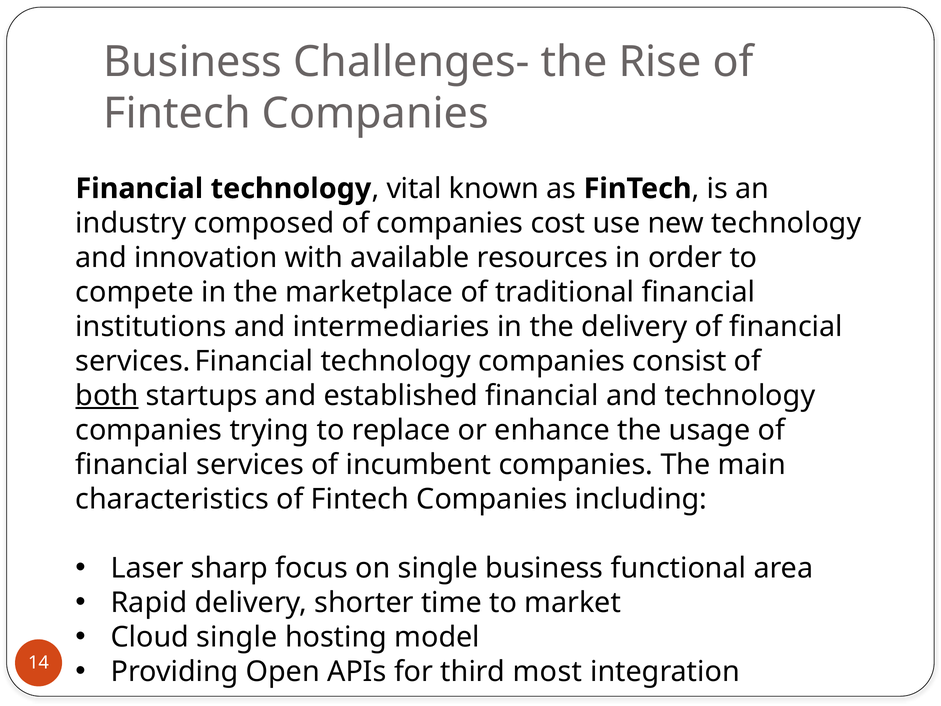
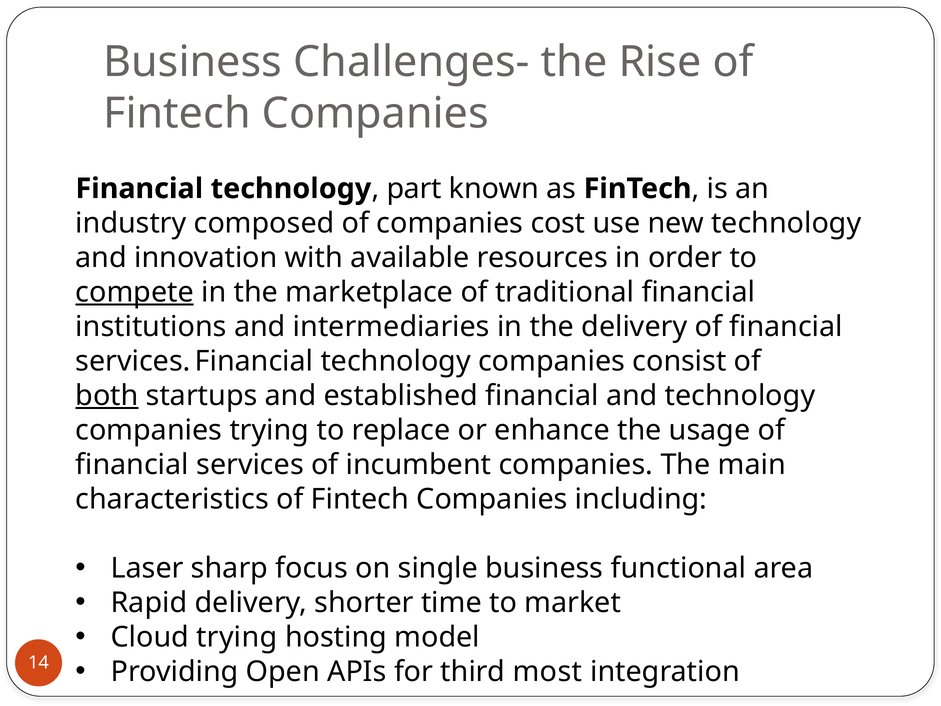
vital: vital -> part (414, 189)
compete underline: none -> present (135, 292)
Cloud single: single -> trying (237, 637)
